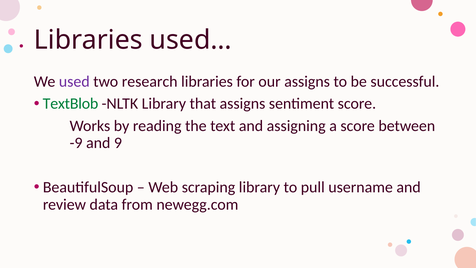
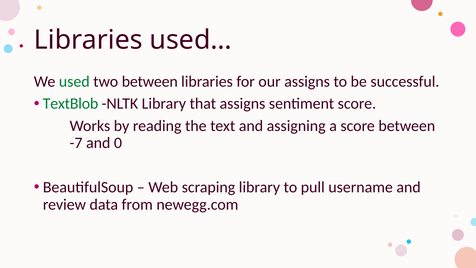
used colour: purple -> green (74, 82)
two research: research -> between (150, 82)
-9: -9 -> -7 (76, 143)
9: 9 -> 0 (118, 143)
